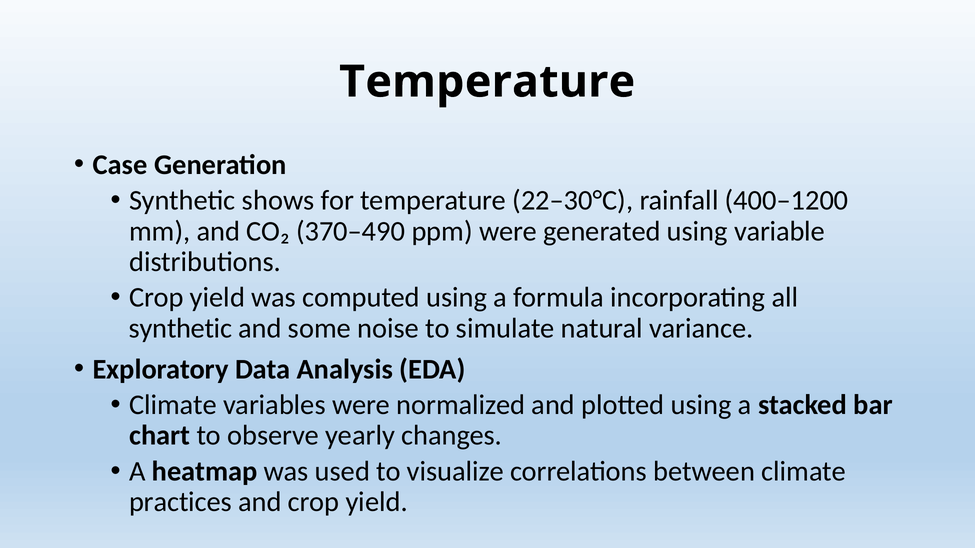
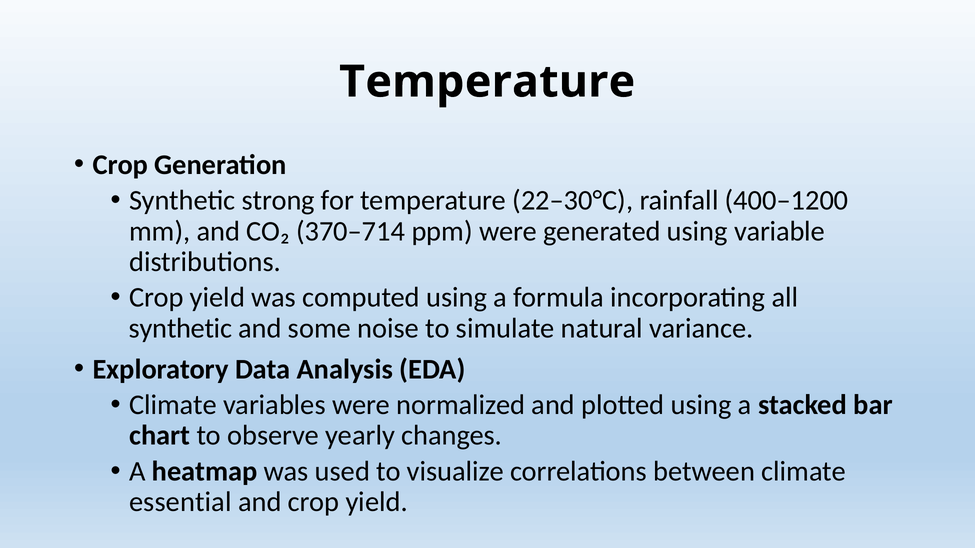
Case: Case -> Crop (120, 165)
shows: shows -> strong (278, 201)
370–490: 370–490 -> 370–714 (351, 231)
practices: practices -> essential (180, 502)
